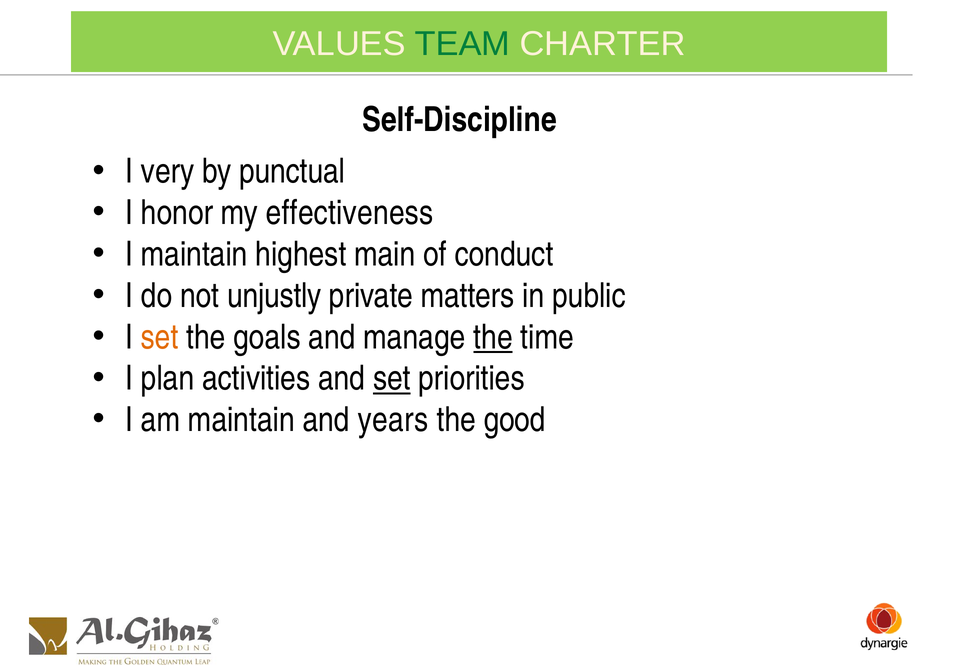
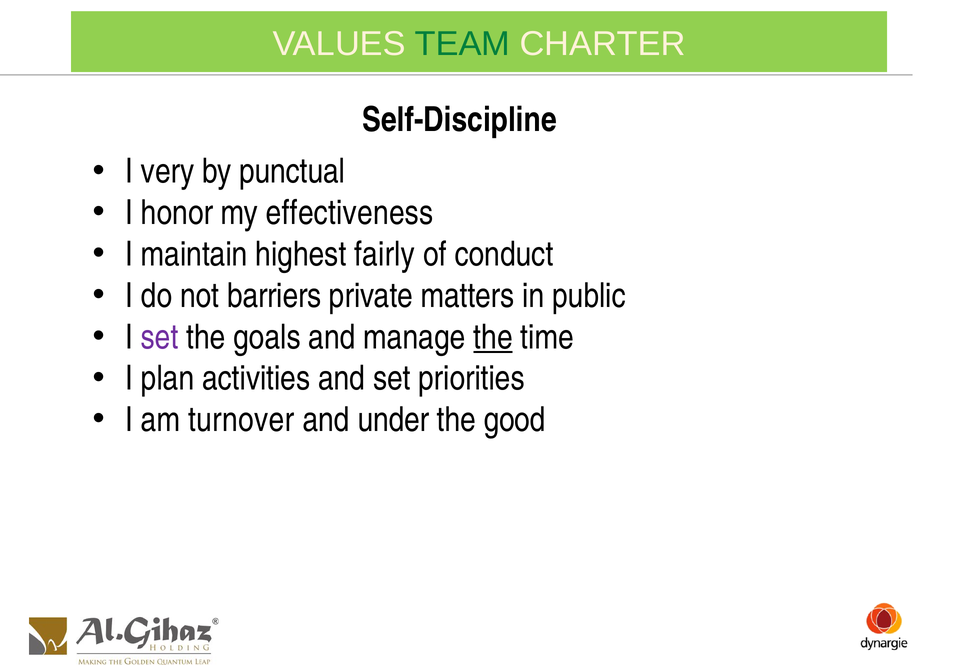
main: main -> fairly (385, 254)
unjustly: unjustly -> barriers (274, 296)
set colour: orange -> purple (160, 337)
set underline: present -> none (392, 378)
am maintain: maintain -> turnover (241, 420)
years: years -> under (393, 420)
